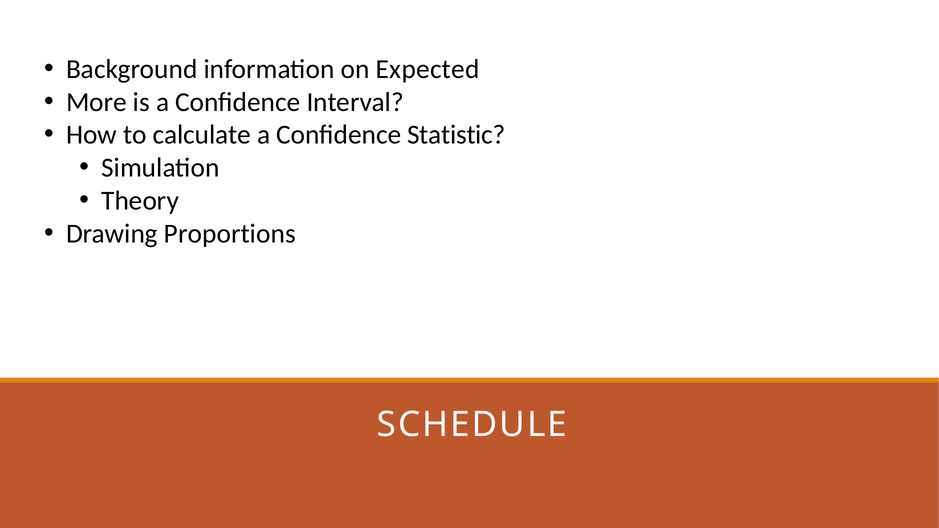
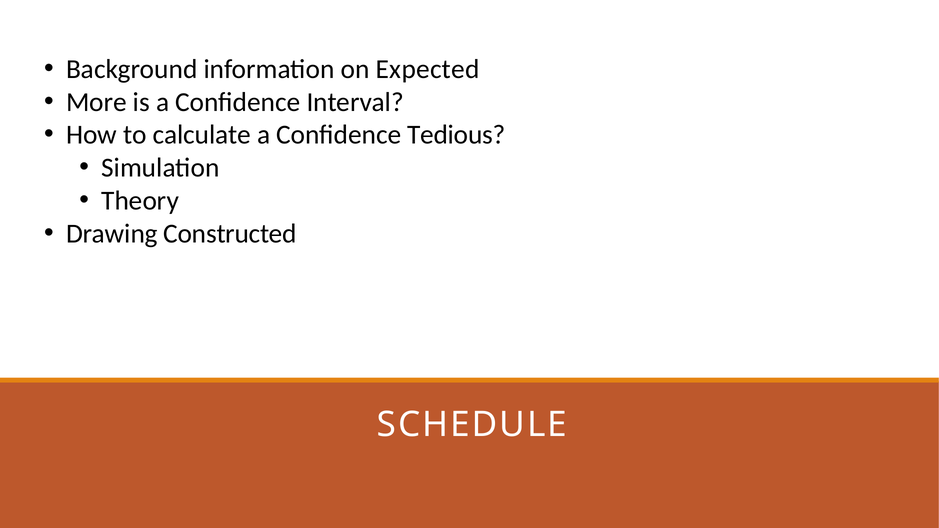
Statistic: Statistic -> Tedious (456, 135)
Proportions: Proportions -> Constructed (230, 234)
